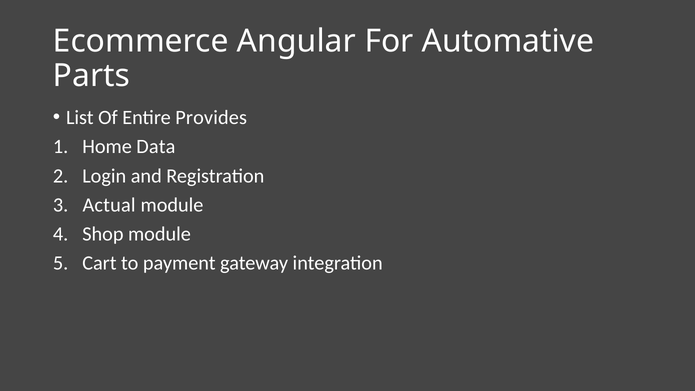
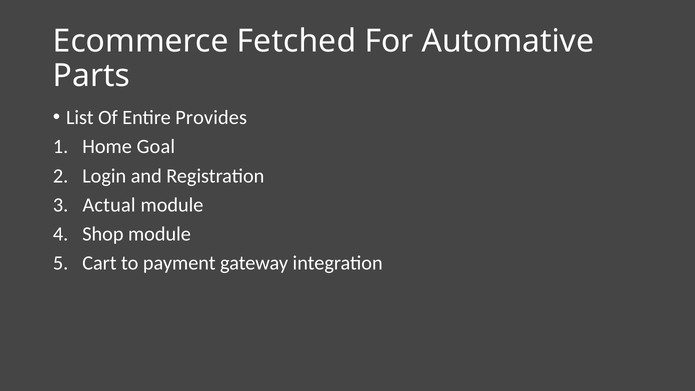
Angular: Angular -> Fetched (296, 41)
Data: Data -> Goal (156, 147)
